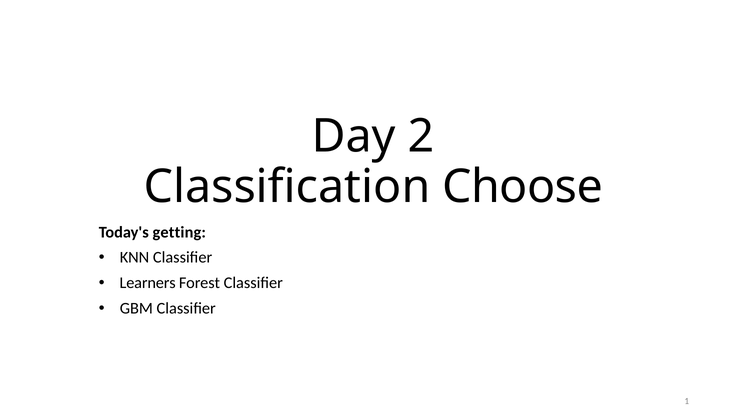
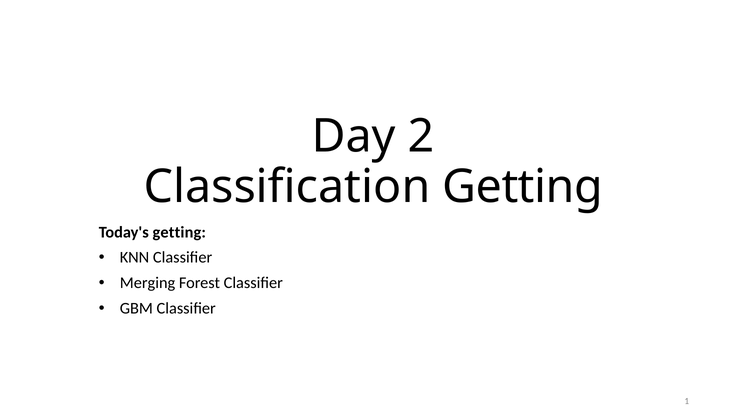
Classification Choose: Choose -> Getting (523, 186)
Learners: Learners -> Merging (148, 283)
